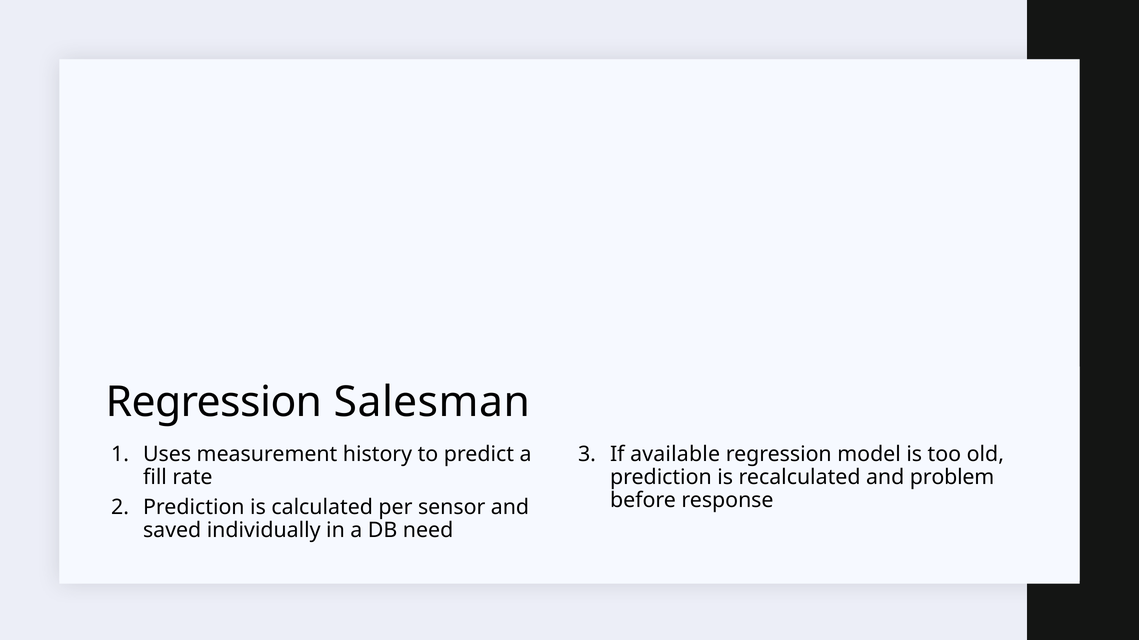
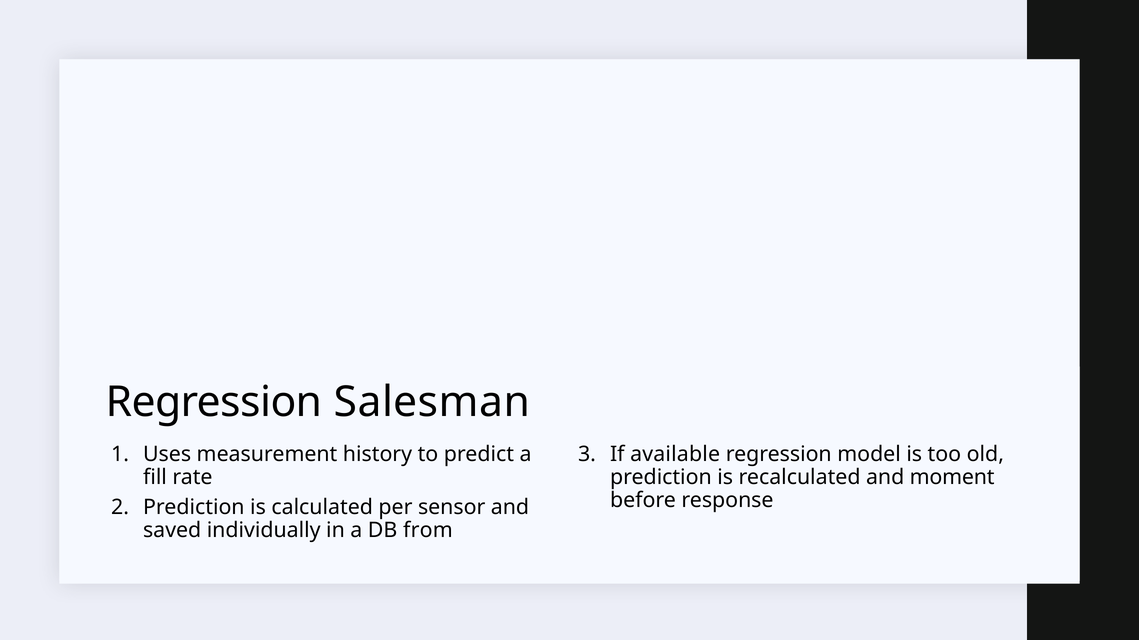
problem: problem -> moment (952, 478)
need: need -> from (428, 531)
